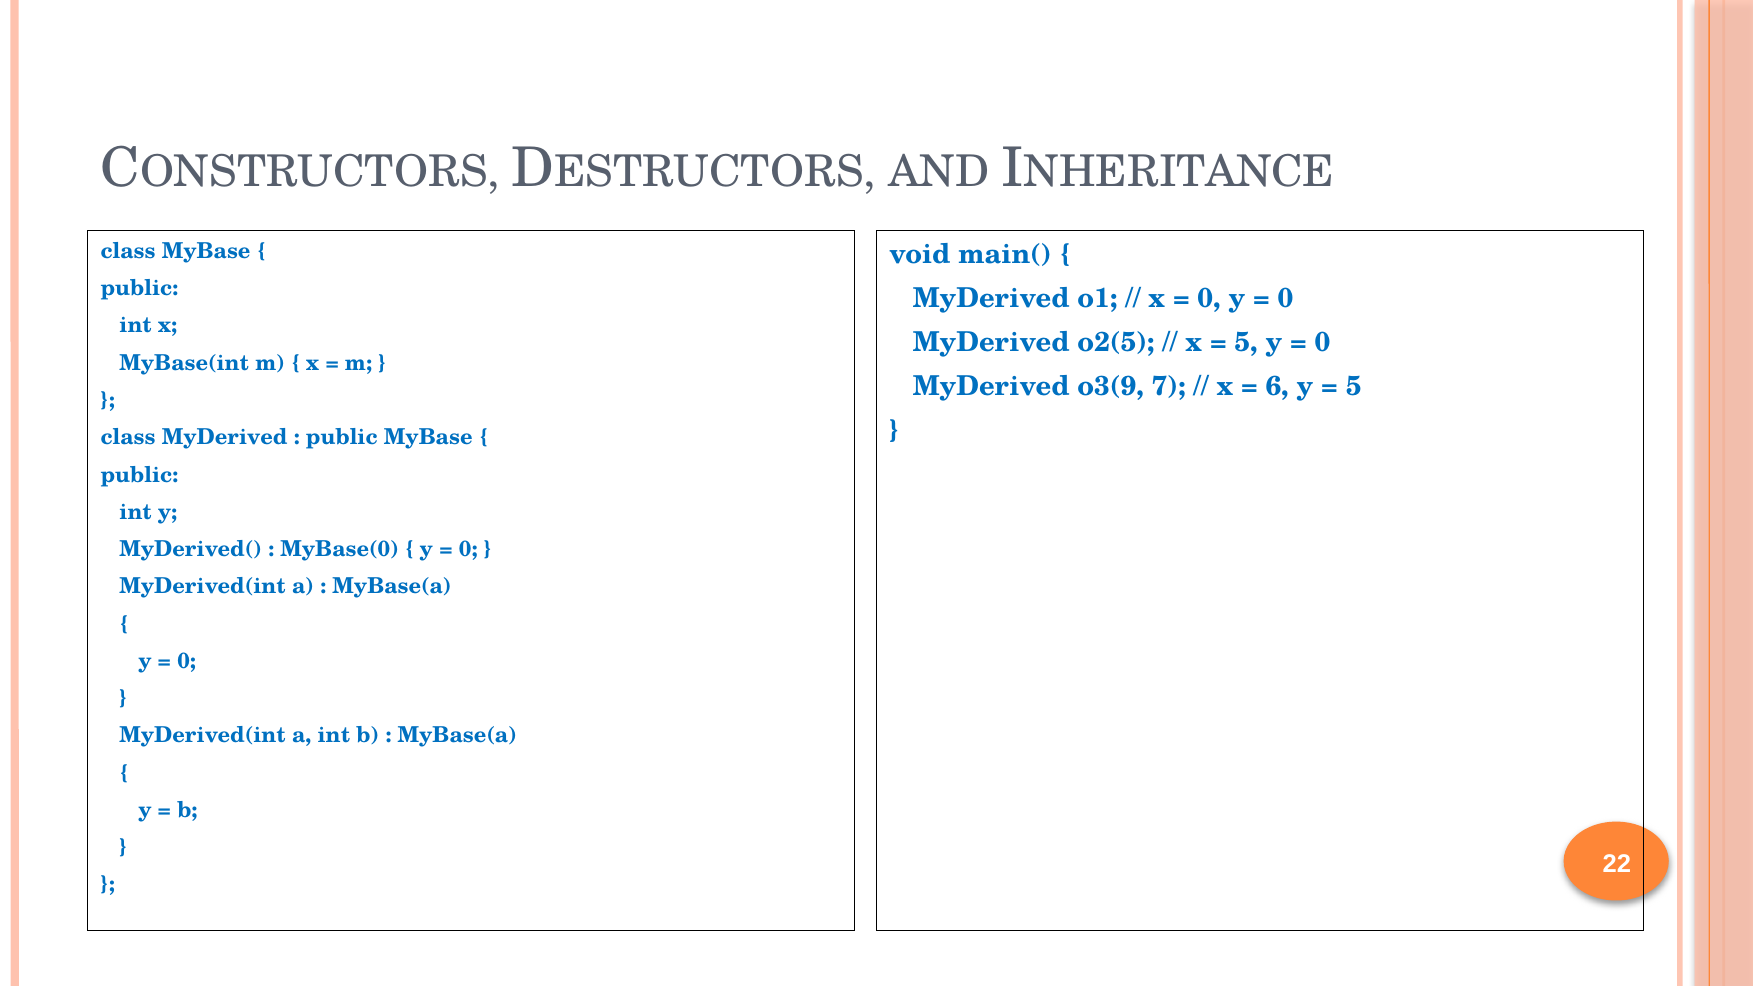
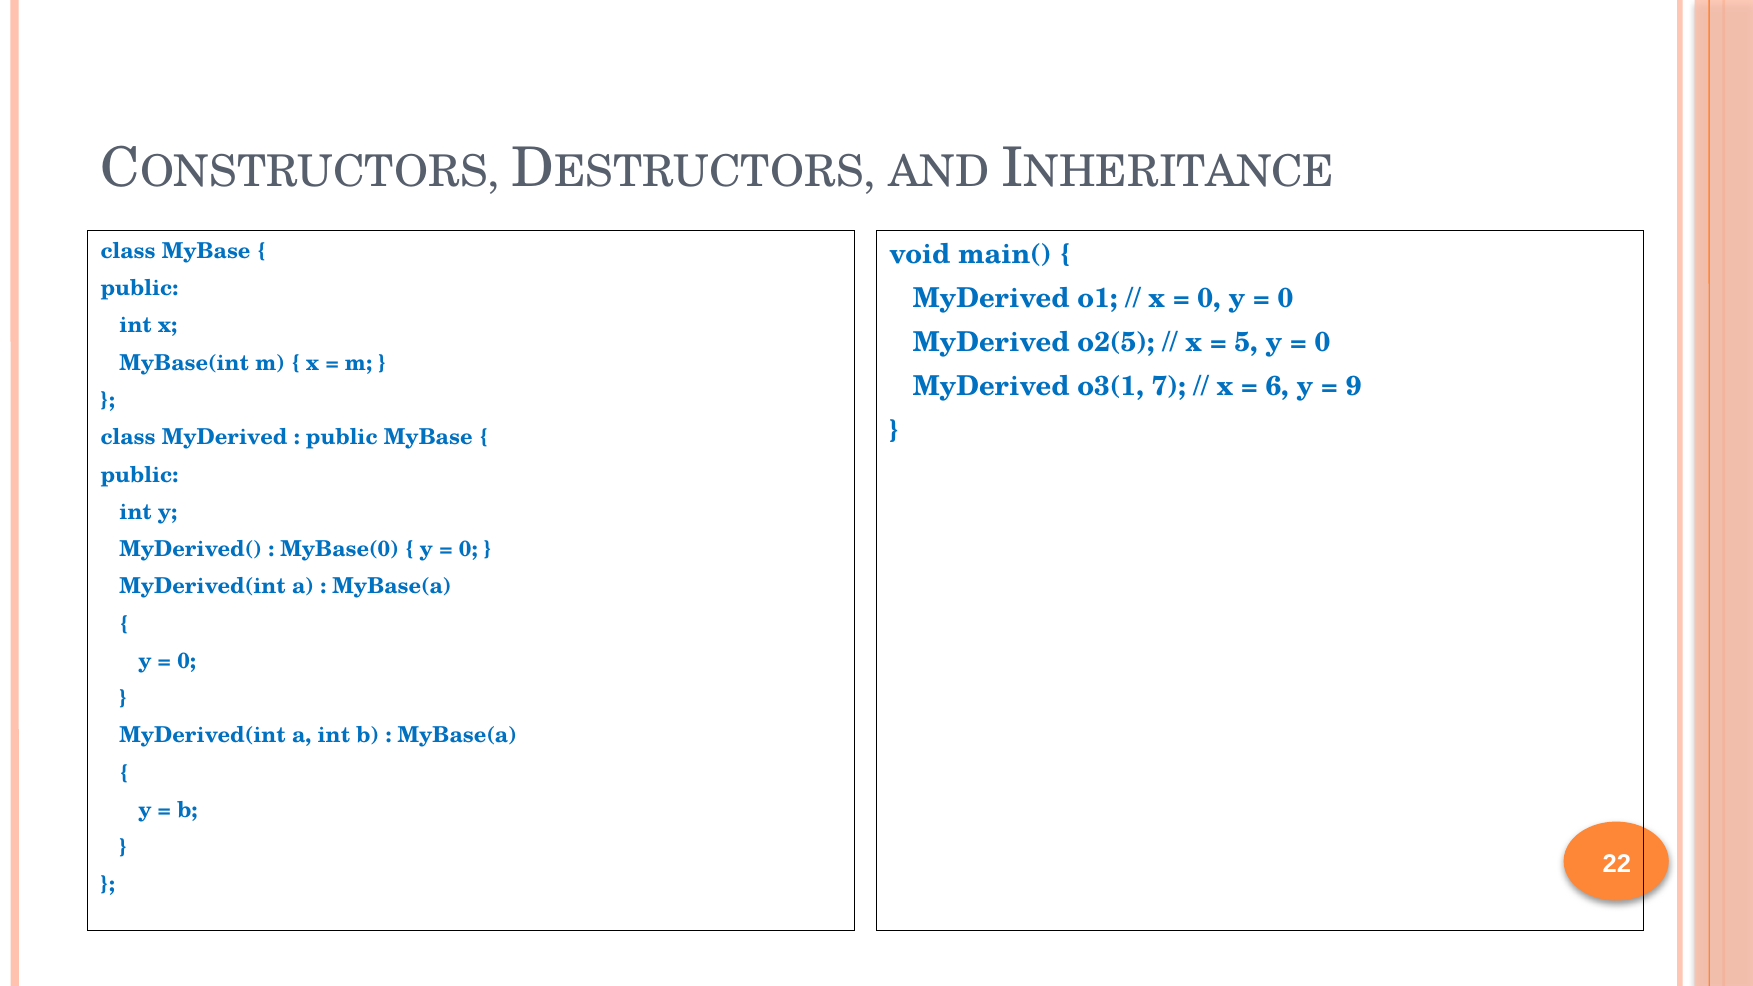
o3(9: o3(9 -> o3(1 (1111, 386)
5: 5 -> 9 (1354, 386)
